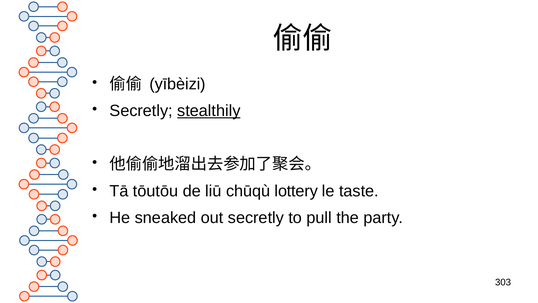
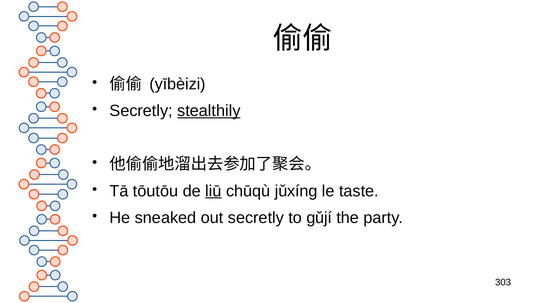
liū underline: none -> present (213, 191)
lottery: lottery -> jǔxíng (296, 191)
pull: pull -> gǔjí (319, 217)
